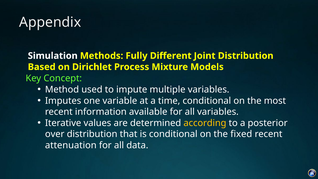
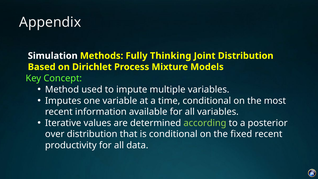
Different: Different -> Thinking (171, 56)
according colour: yellow -> light green (205, 123)
attenuation: attenuation -> productivity (71, 145)
